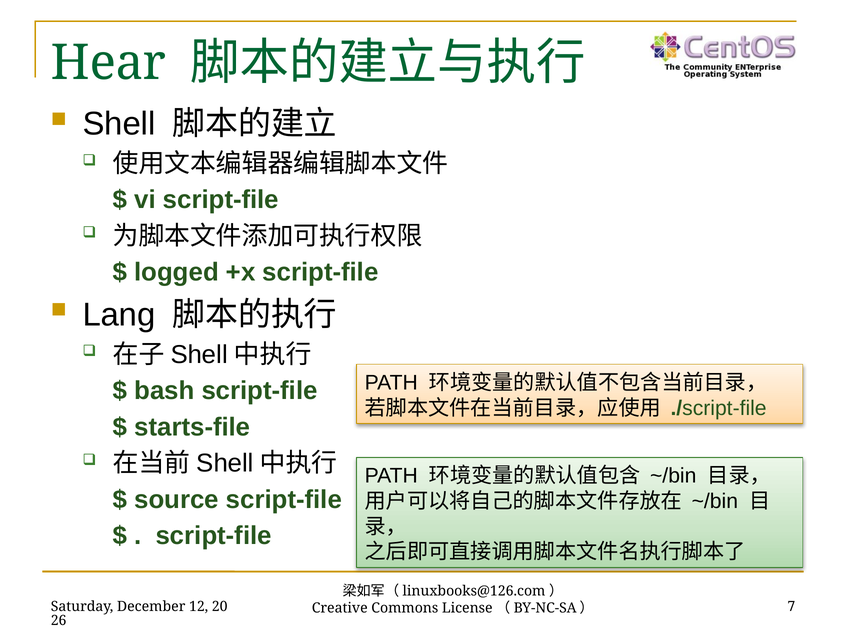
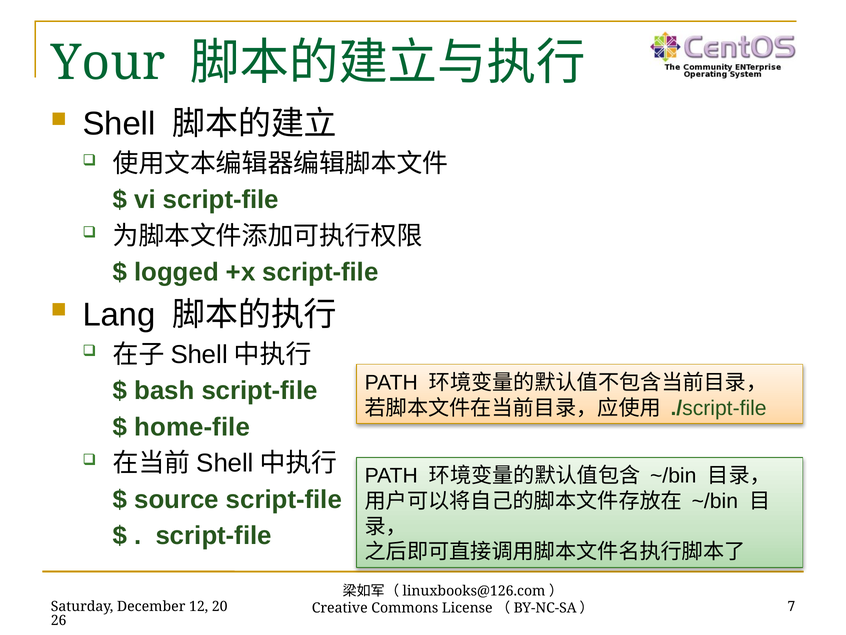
Hear: Hear -> Your (108, 63)
starts-file: starts-file -> home-file (192, 427)
